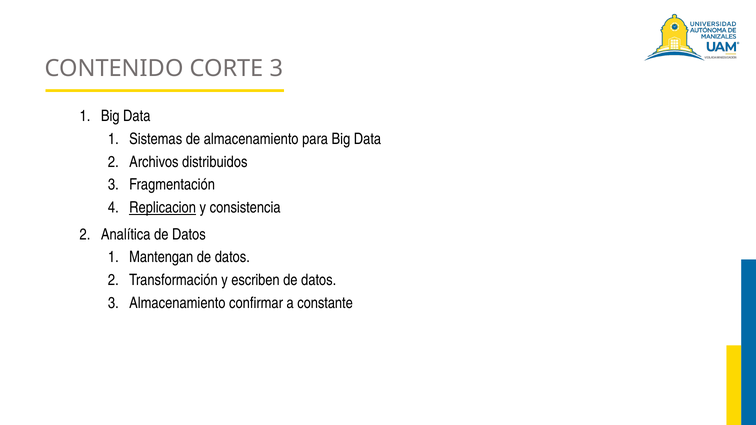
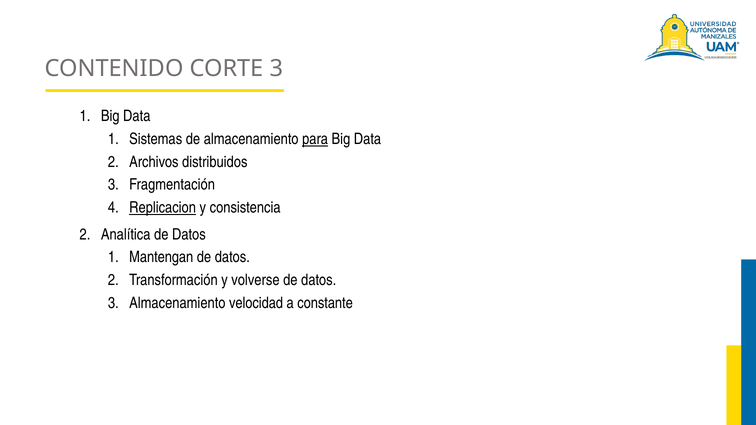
para underline: none -> present (315, 139)
escriben: escriben -> volverse (255, 280)
confirmar: confirmar -> velocidad (256, 303)
